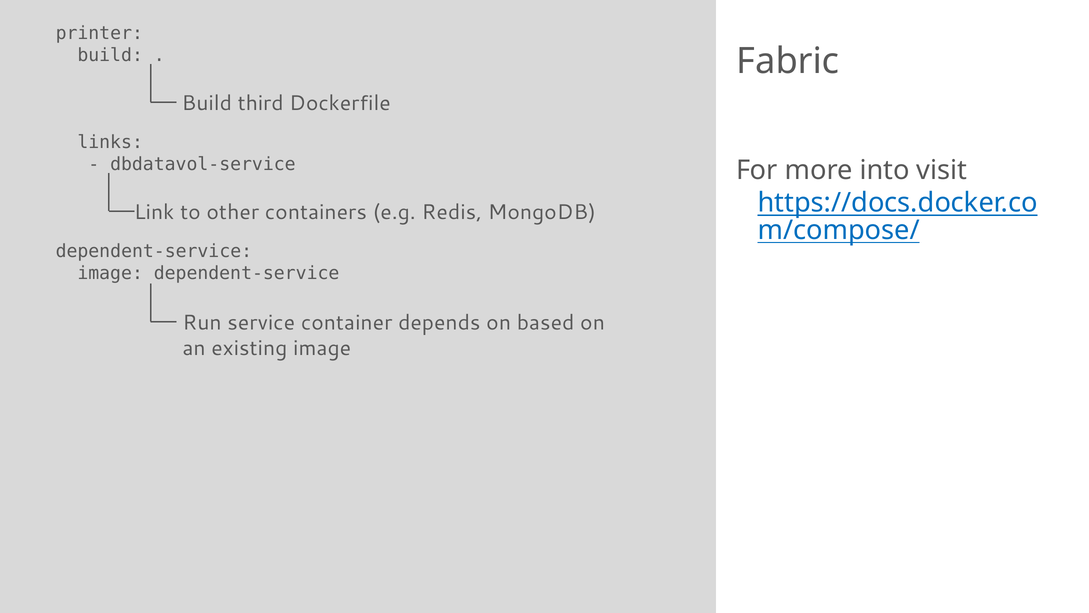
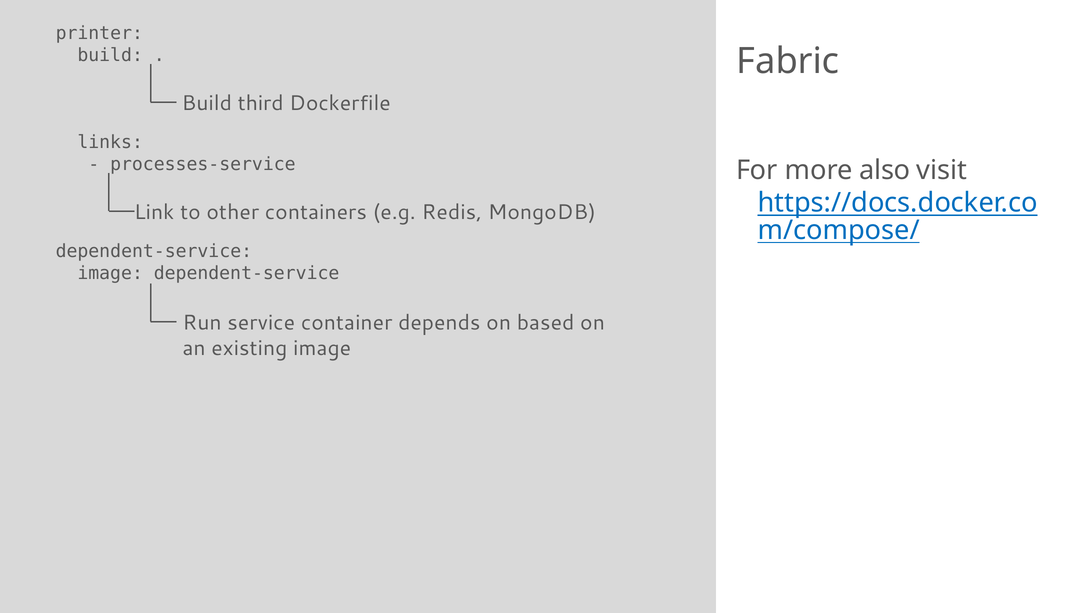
dbdatavol-service: dbdatavol-service -> processes-service (203, 164)
into: into -> also (885, 170)
